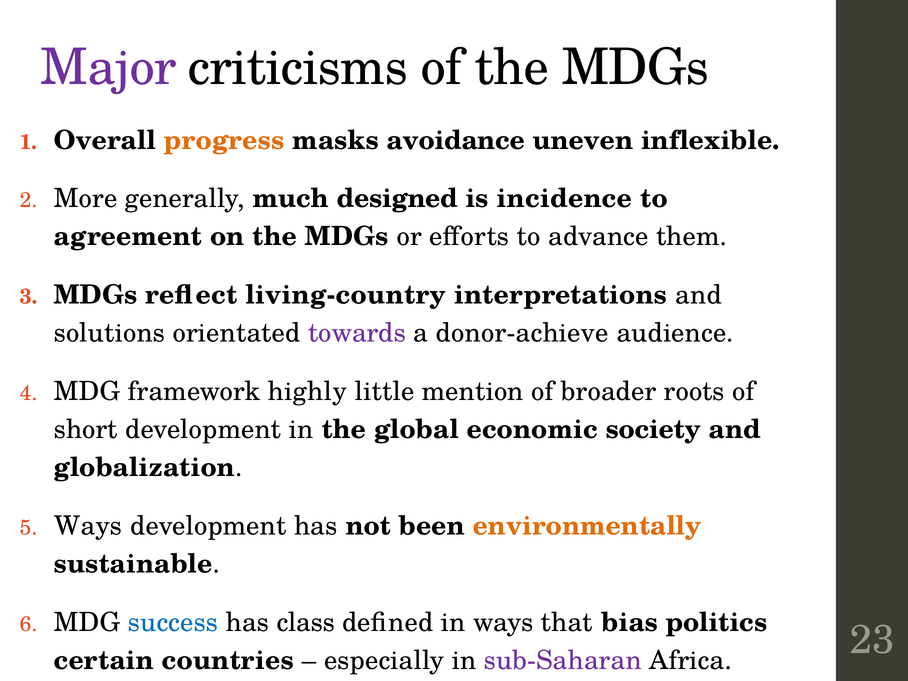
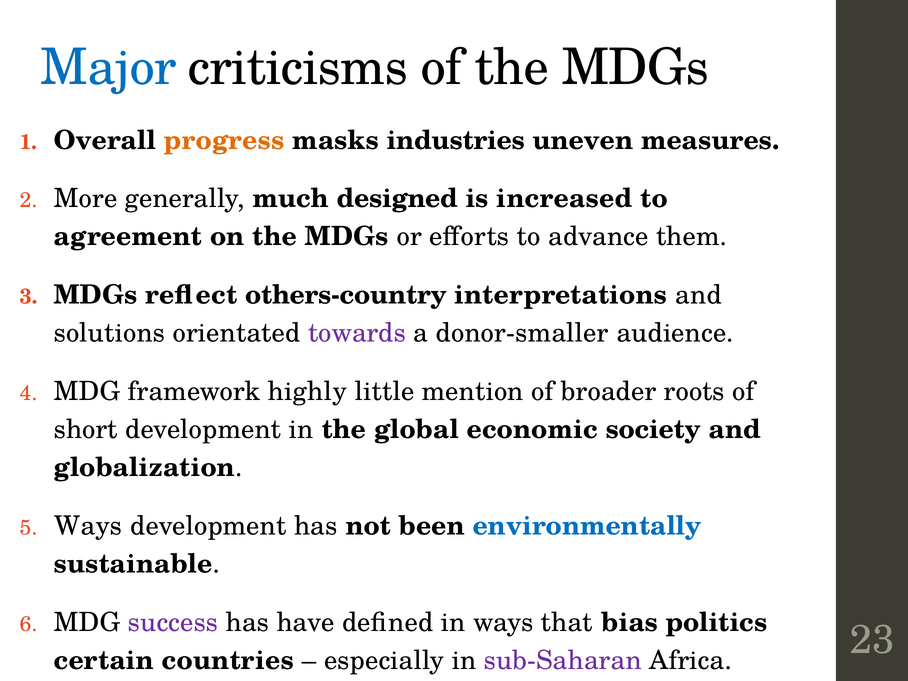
Major colour: purple -> blue (109, 68)
avoidance: avoidance -> industries (456, 140)
inflexible: inflexible -> measures (710, 140)
incidence: incidence -> increased (564, 199)
living-country: living-country -> others-country (346, 295)
donor-achieve: donor-achieve -> donor-smaller (522, 333)
environmentally colour: orange -> blue (587, 526)
success colour: blue -> purple (173, 622)
class: class -> have (306, 622)
